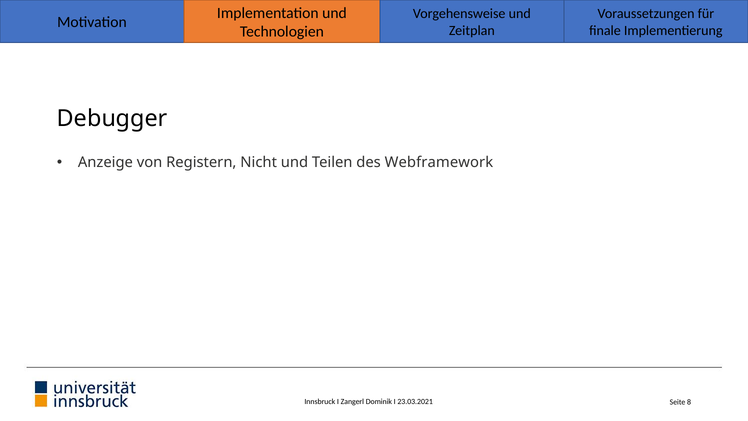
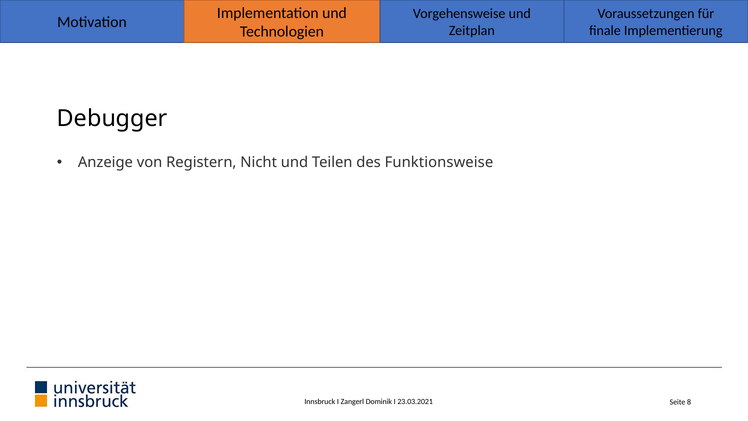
Webframework: Webframework -> Funktionsweise (439, 163)
